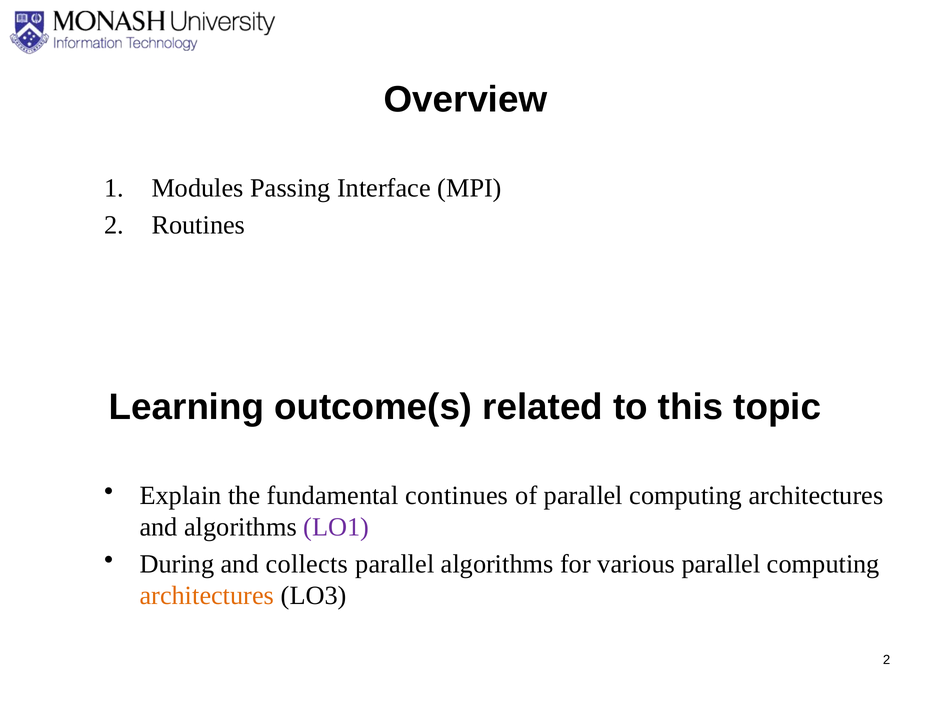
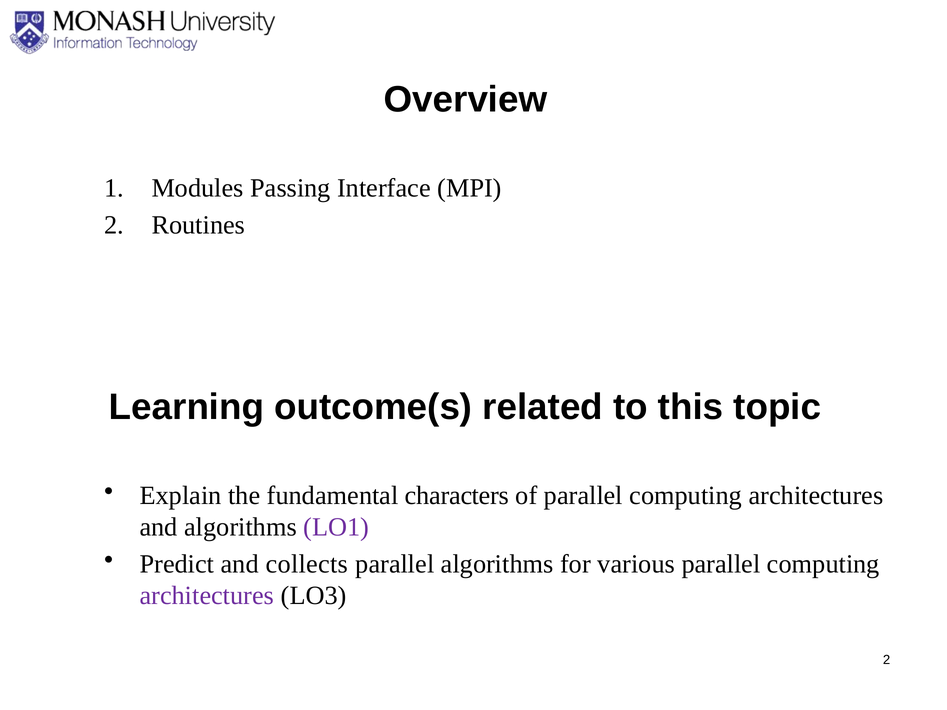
continues: continues -> characters (457, 496)
During: During -> Predict (177, 564)
architectures colour: orange -> purple (207, 596)
